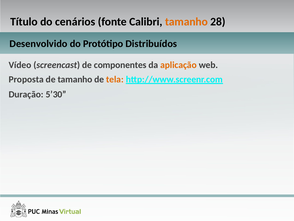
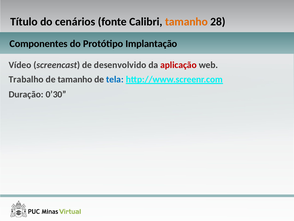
Desenvolvido: Desenvolvido -> Componentes (39, 44)
Distribuídos: Distribuídos -> Implantação (151, 44)
componentes: componentes -> desenvolvido (120, 65)
aplicação colour: orange -> red (178, 65)
Proposta: Proposta -> Trabalho (26, 79)
tela colour: orange -> blue (115, 79)
5’30: 5’30 -> 0’30 (56, 94)
